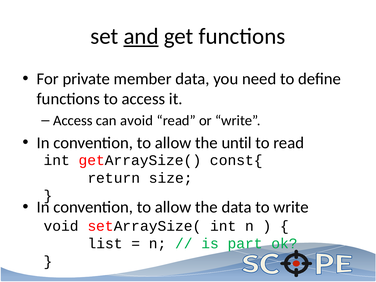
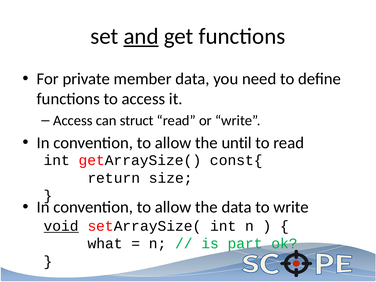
avoid: avoid -> struct (137, 121)
void underline: none -> present (61, 226)
list: list -> what (105, 244)
